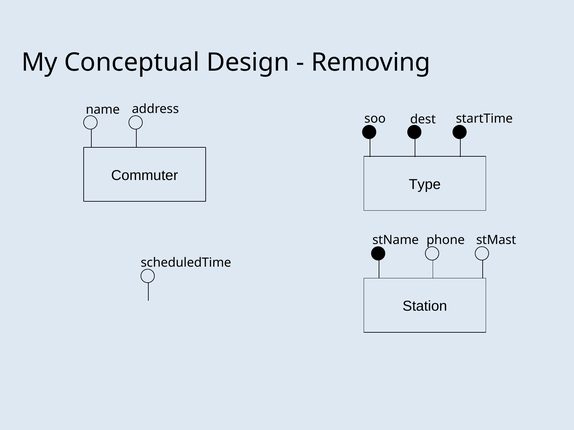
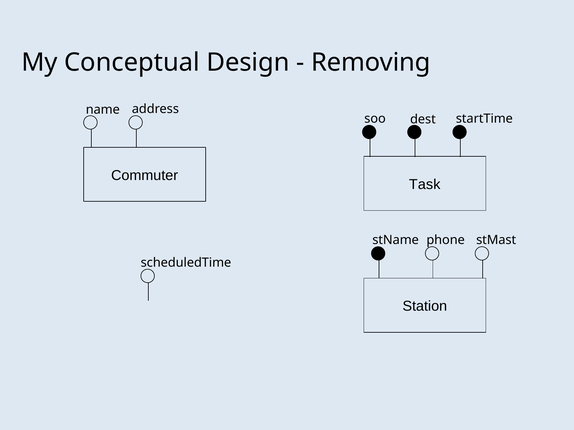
Type: Type -> Task (425, 185)
